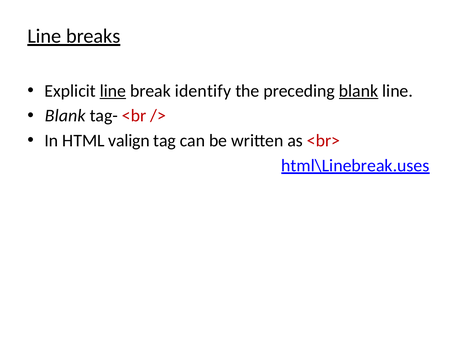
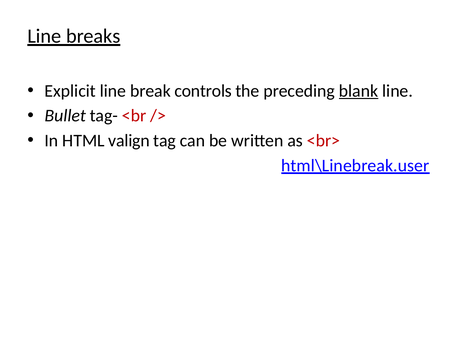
line underline: present -> none (113, 91)
identify: identify -> controls (203, 91)
Blank: Blank -> Bullet (65, 116)
html\Linebreak.uses: html\Linebreak.uses -> html\Linebreak.user (355, 166)
